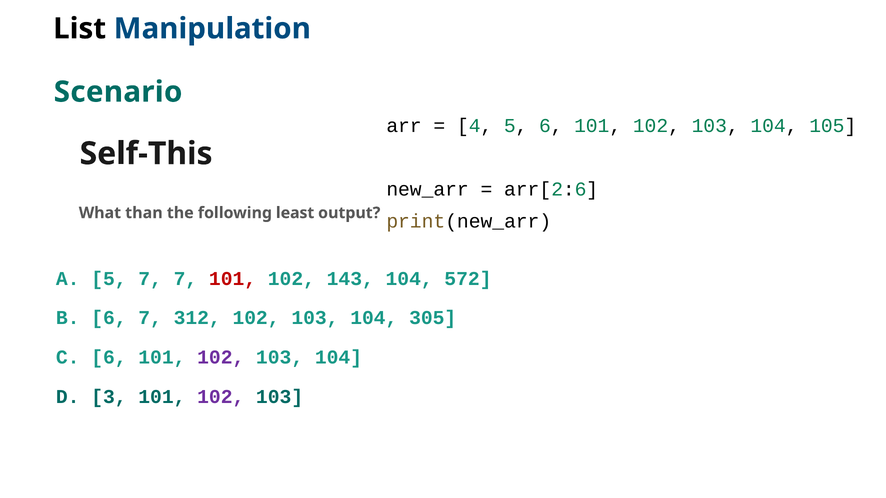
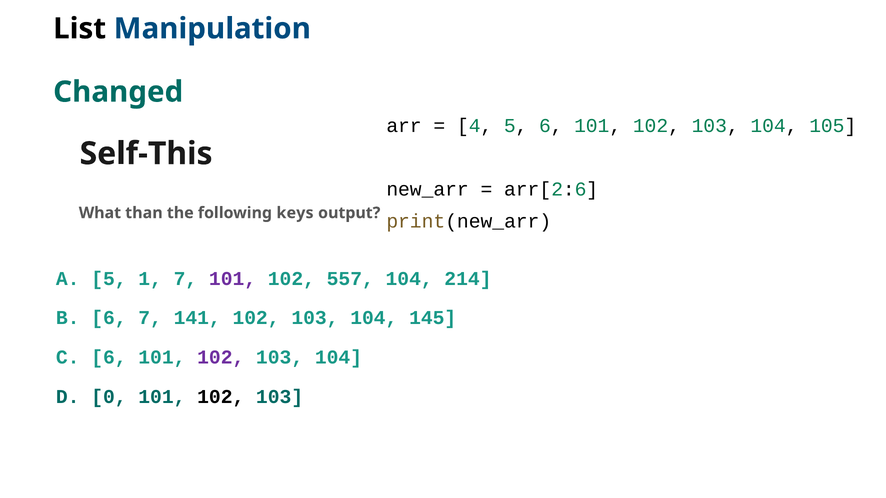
Scenario: Scenario -> Changed (118, 92)
least: least -> keys (295, 213)
5 7: 7 -> 1 (150, 279)
101 colour: red -> purple (233, 279)
143: 143 -> 557 (350, 279)
572: 572 -> 214 (468, 279)
312: 312 -> 141 (197, 318)
305: 305 -> 145 (433, 318)
3: 3 -> 0 (109, 397)
102 colour: purple -> black (221, 397)
